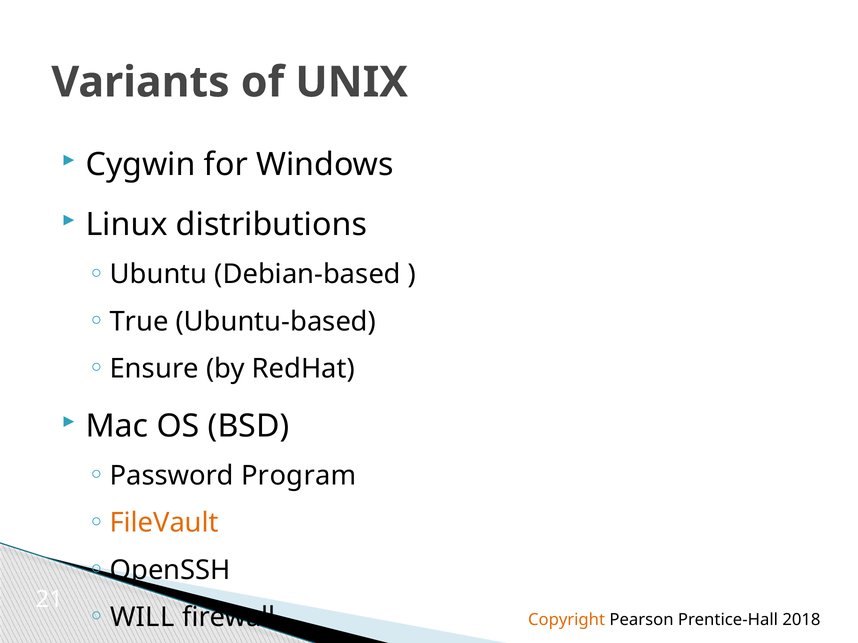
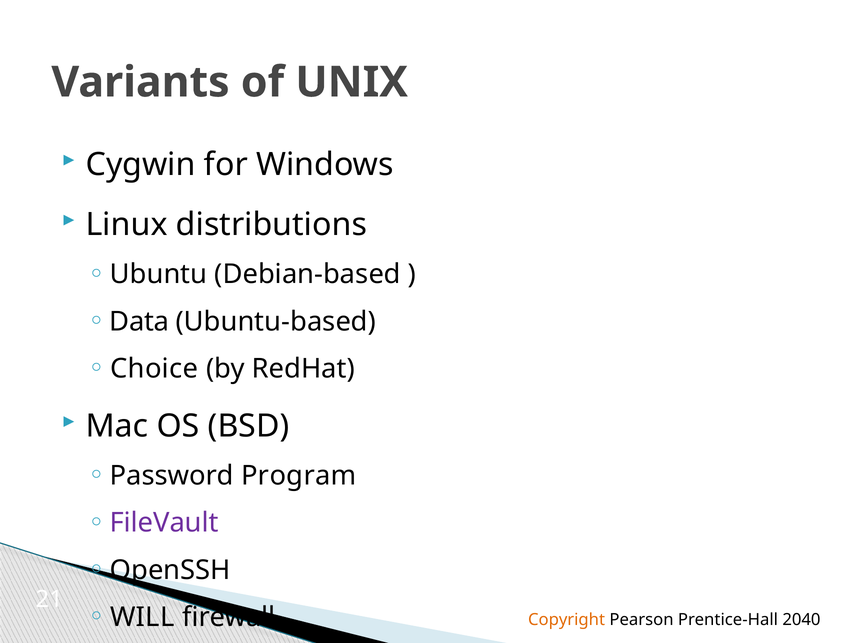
True: True -> Data (139, 322)
Ensure: Ensure -> Choice (154, 369)
FileVault colour: orange -> purple (164, 523)
2018: 2018 -> 2040 (801, 620)
